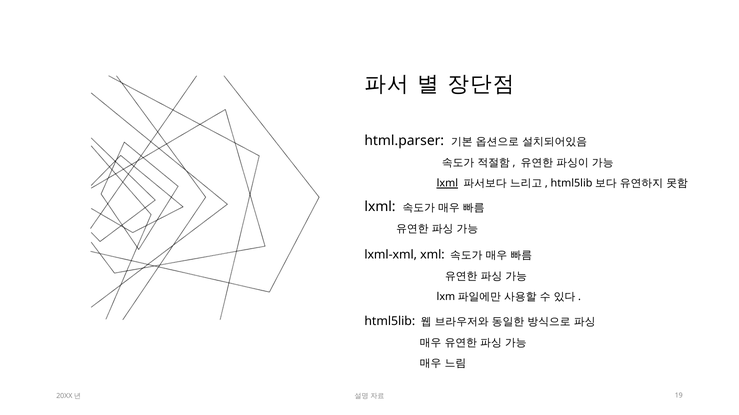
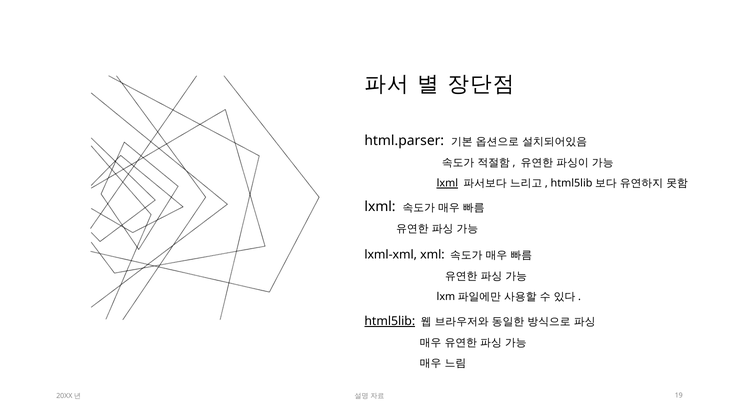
html5lib underline: none -> present (390, 322)
